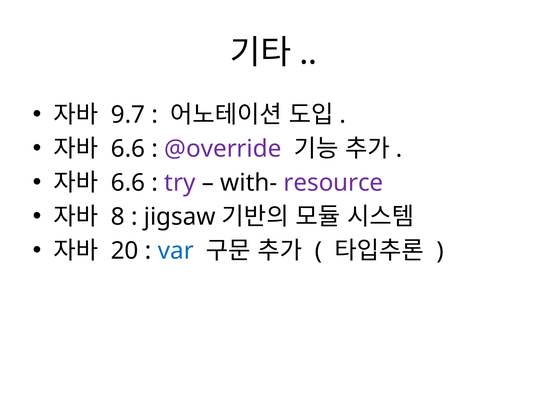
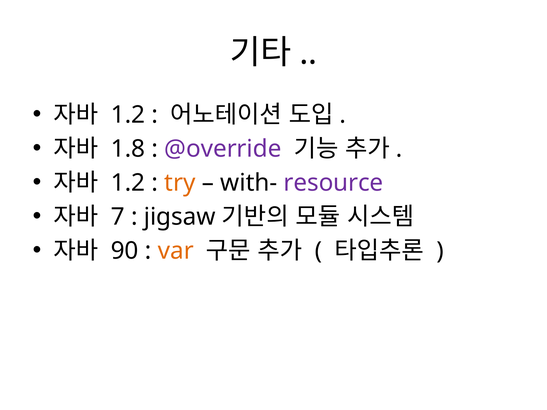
9.7: 9.7 -> 1.2 (128, 115)
6.6: 6.6 -> 1.8 (128, 149)
6.6: 6.6 -> 1.2 (128, 183)
try colour: purple -> orange (180, 183)
8: 8 -> 7 (118, 217)
20: 20 -> 90 (125, 251)
var colour: blue -> orange (176, 251)
